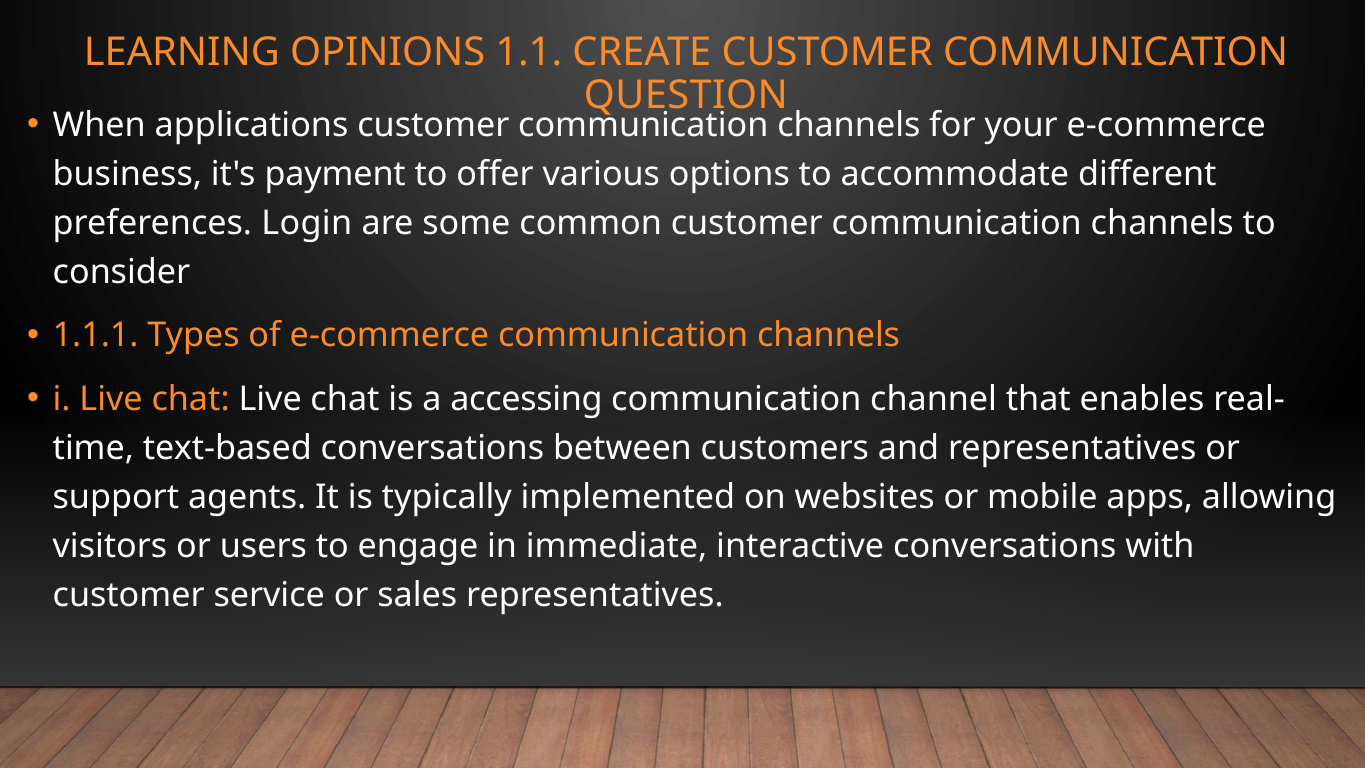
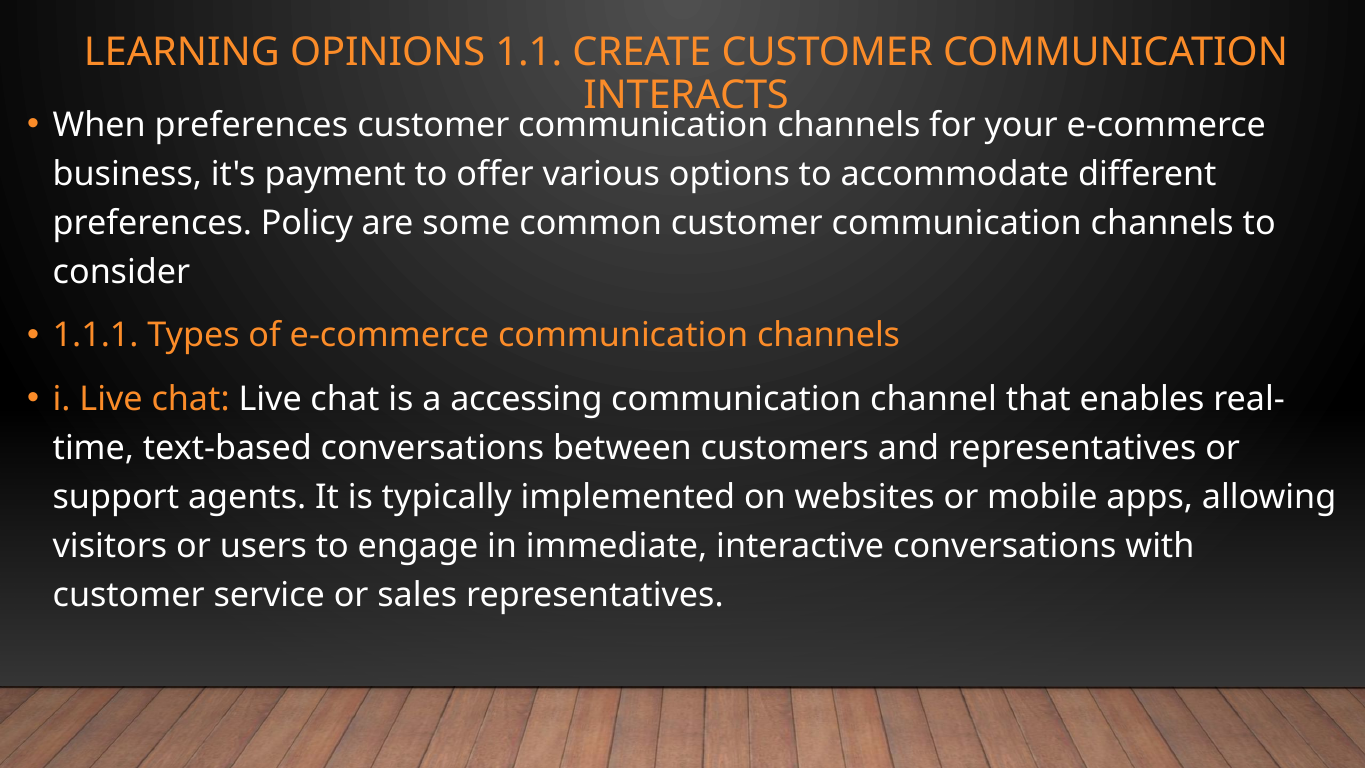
QUESTION: QUESTION -> INTERACTS (686, 95)
When applications: applications -> preferences (251, 125)
Login: Login -> Policy (307, 223)
